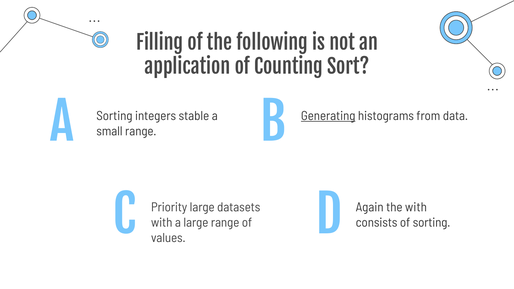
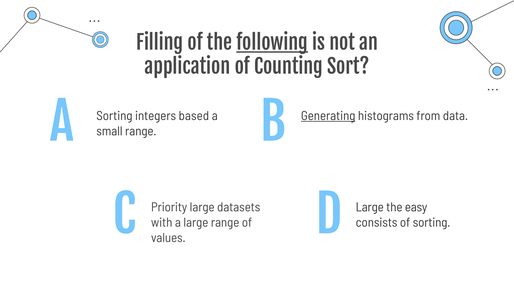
following underline: none -> present (272, 43)
stable: stable -> based (194, 116)
Again: Again -> Large (370, 207)
the with: with -> easy (416, 207)
